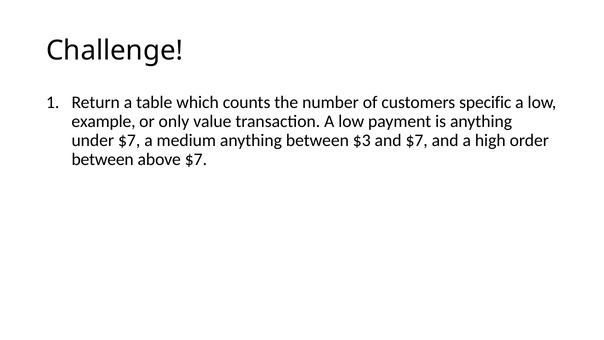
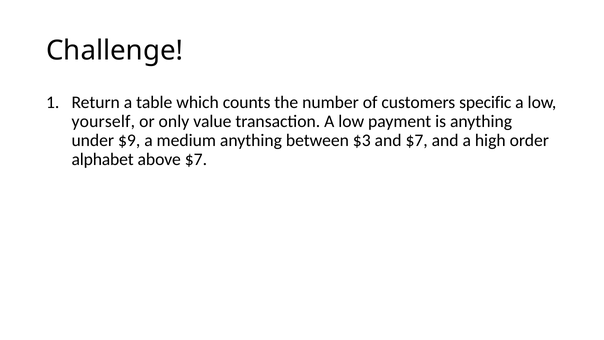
example: example -> yourself (103, 121)
under $7: $7 -> $9 (129, 140)
between: between -> alphabet (103, 159)
